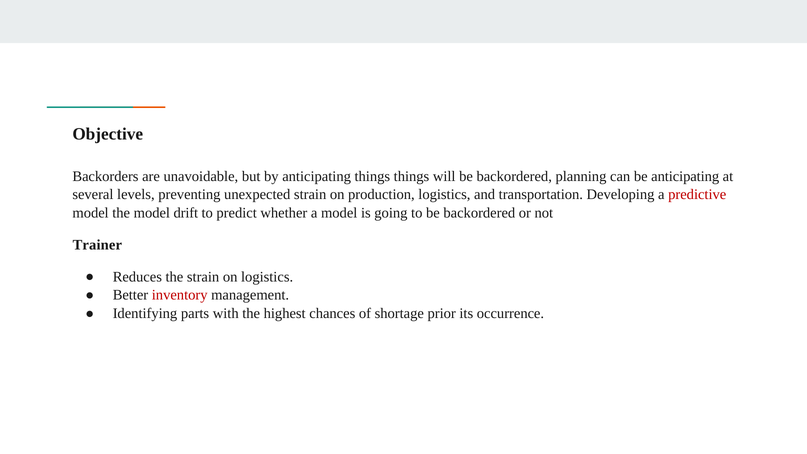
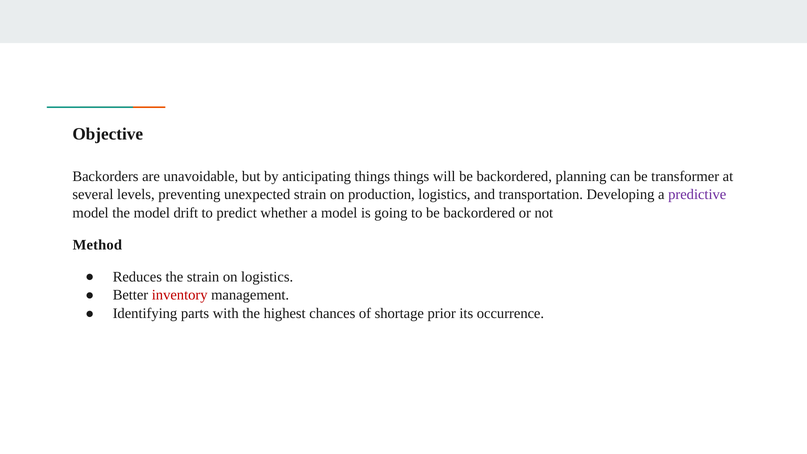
be anticipating: anticipating -> transformer (685, 176)
predictive colour: red -> purple (697, 195)
Trainer: Trainer -> Method (97, 245)
